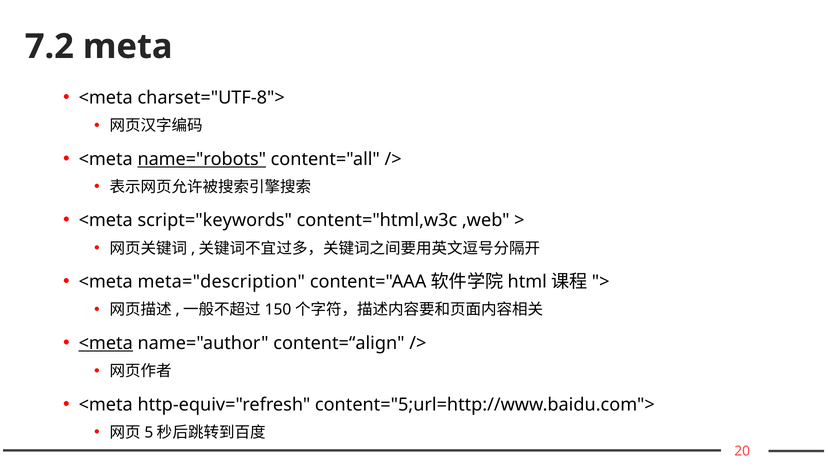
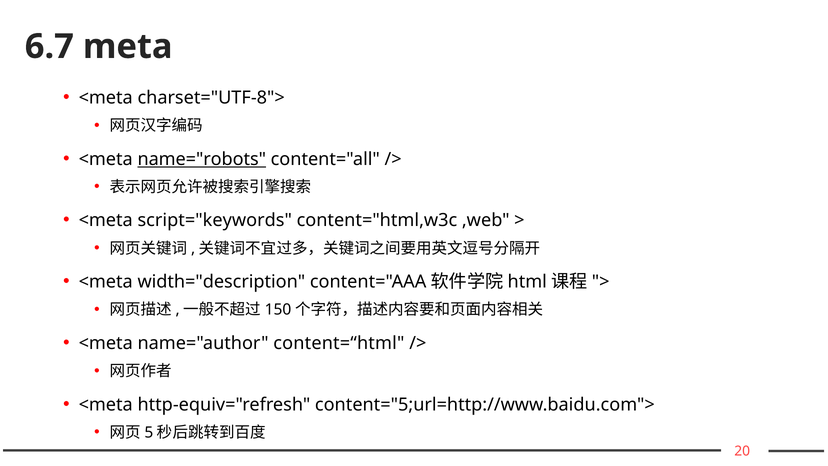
7.2: 7.2 -> 6.7 (49, 47)
meta="description: meta="description -> width="description (221, 282)
<meta underline: present -> none (106, 343)
content=“align: content=“align -> content=“html (339, 343)
